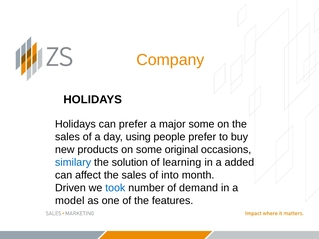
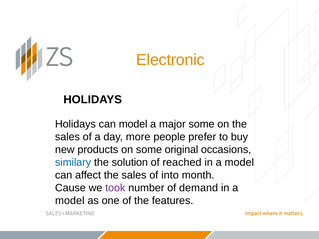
Company: Company -> Electronic (170, 60)
can prefer: prefer -> model (133, 124)
using: using -> more (138, 137)
learning: learning -> reached (182, 163)
added: added -> model (239, 163)
Driven: Driven -> Cause (70, 188)
took colour: blue -> purple (115, 188)
